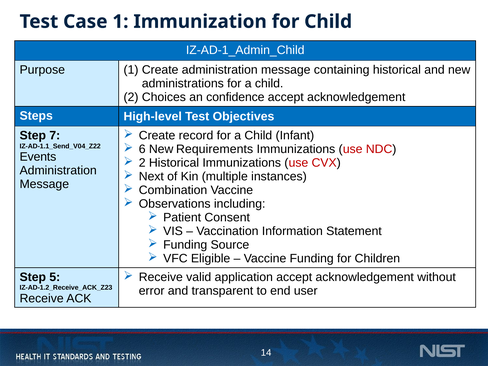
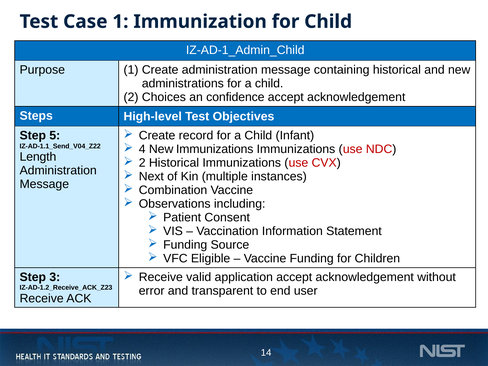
7: 7 -> 5 (55, 136)
6: 6 -> 4 (142, 149)
New Requirements: Requirements -> Immunizations (215, 149)
Events: Events -> Length (38, 157)
5: 5 -> 3 (55, 277)
